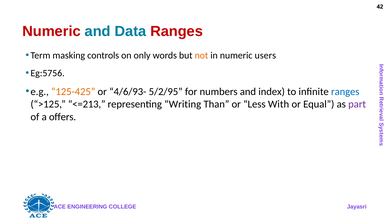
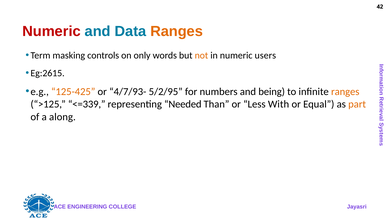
Ranges colour: red -> orange (177, 31)
Eg:5756: Eg:5756 -> Eg:2615 (48, 73)
4/6/93-: 4/6/93- -> 4/7/93- (128, 91)
index: index -> being (272, 91)
ranges colour: blue -> orange (345, 91)
<=213: <=213 -> <=339 (87, 104)
Writing: Writing -> Needed (183, 104)
part colour: purple -> orange (357, 104)
offers: offers -> along (62, 117)
